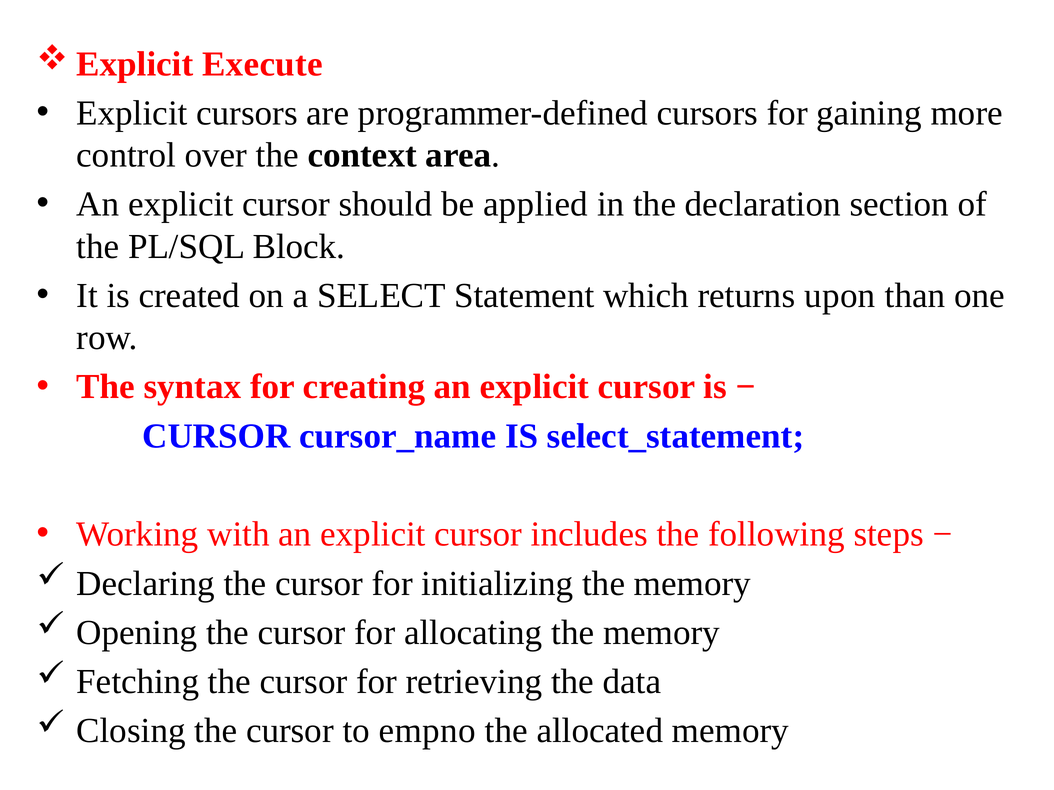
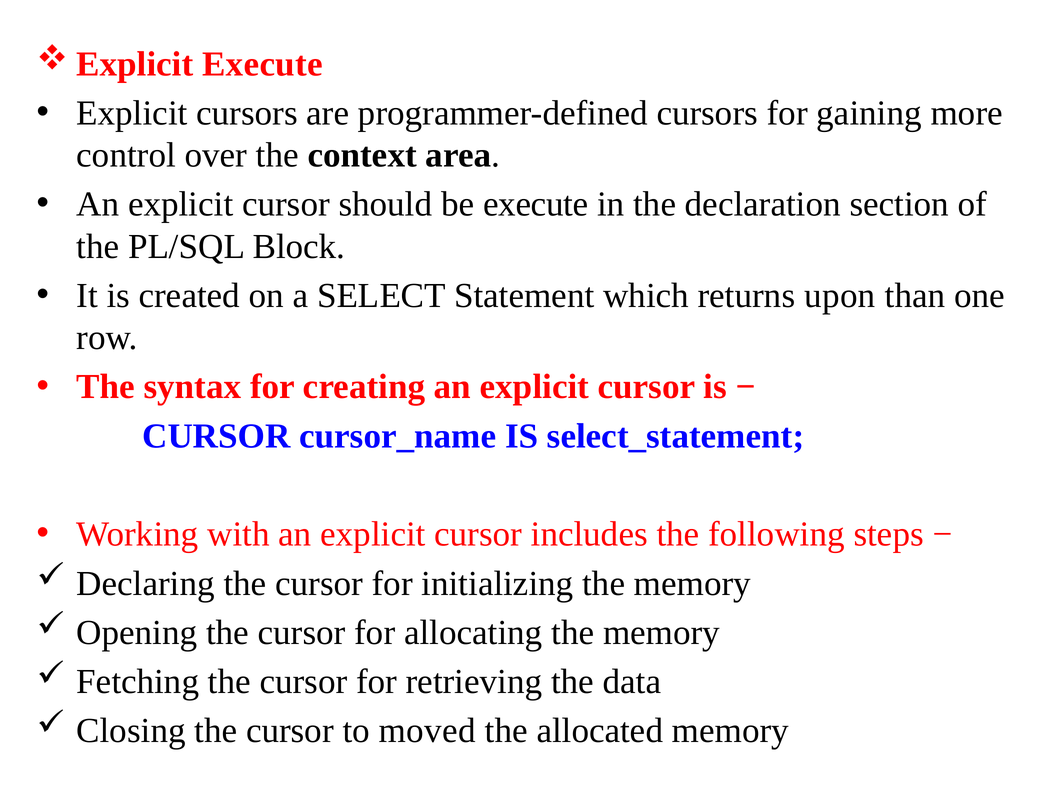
be applied: applied -> execute (536, 204)
empno: empno -> moved (427, 731)
